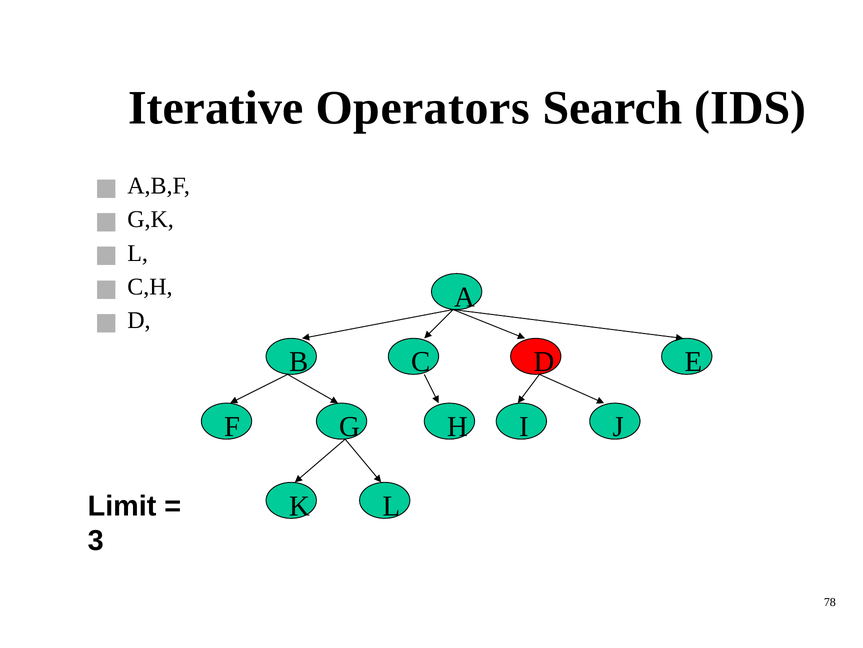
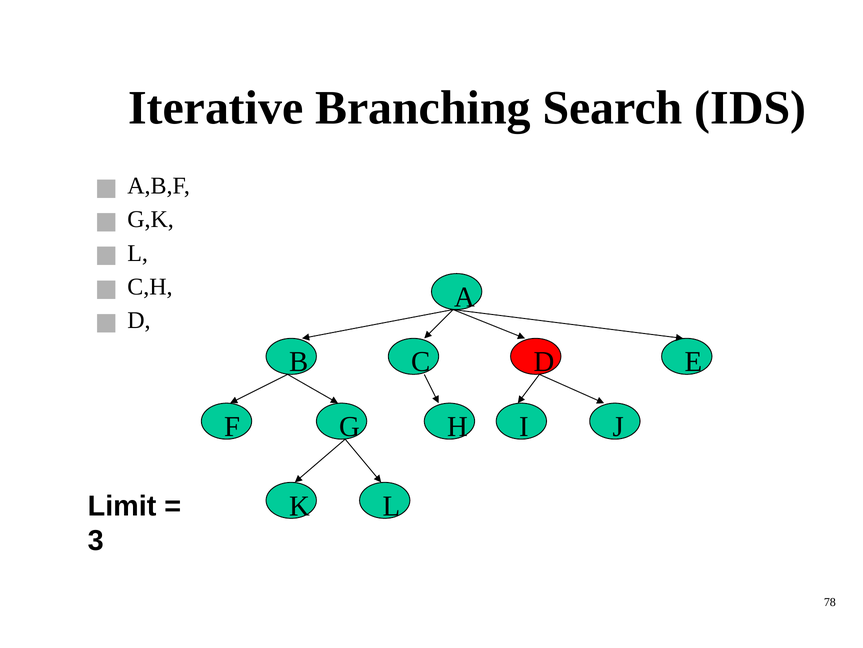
Operators: Operators -> Branching (423, 108)
